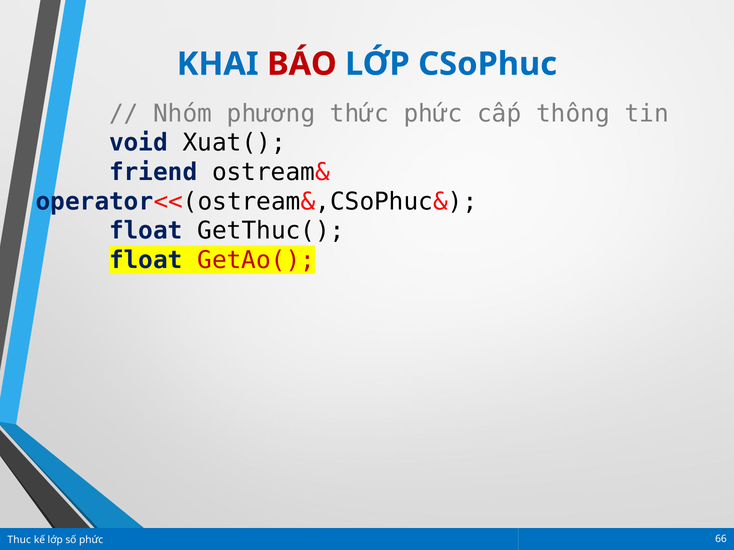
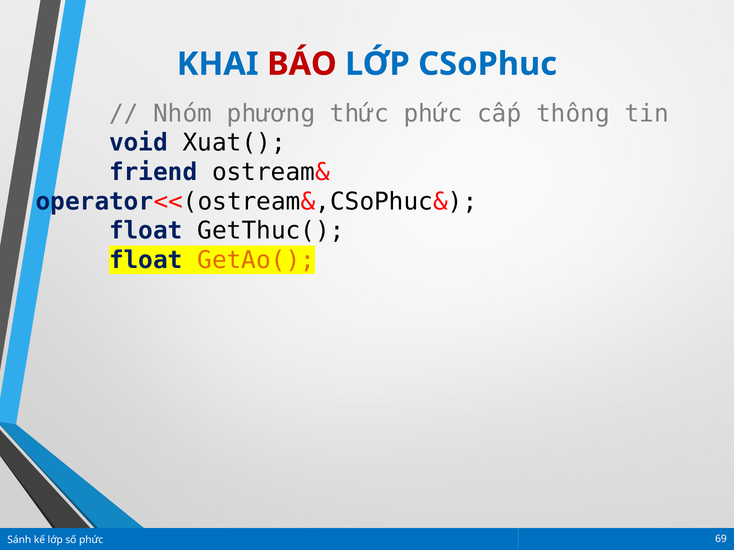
GetAo( colour: red -> orange (256, 260)
Thuc: Thuc -> Sánh (19, 540)
66: 66 -> 69 (721, 539)
